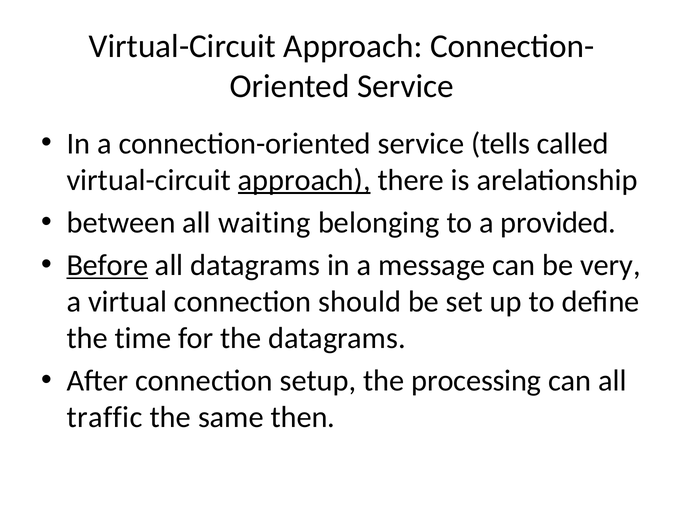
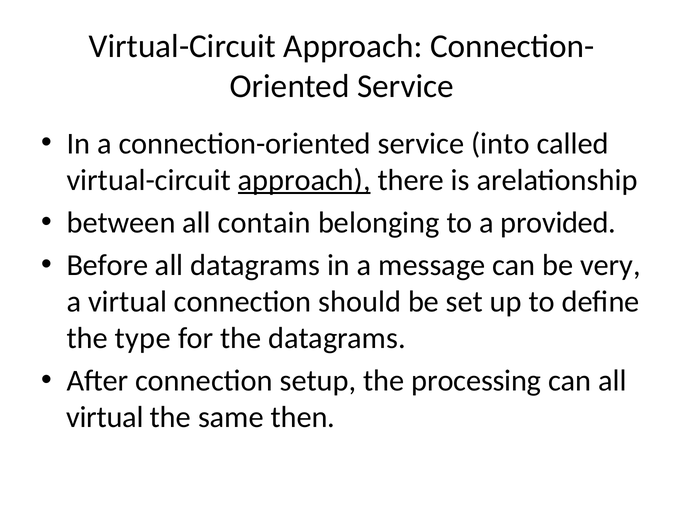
tells: tells -> into (500, 144)
waiting: waiting -> contain (264, 223)
Before underline: present -> none (107, 265)
time: time -> type (143, 338)
traffic: traffic -> virtual (105, 417)
